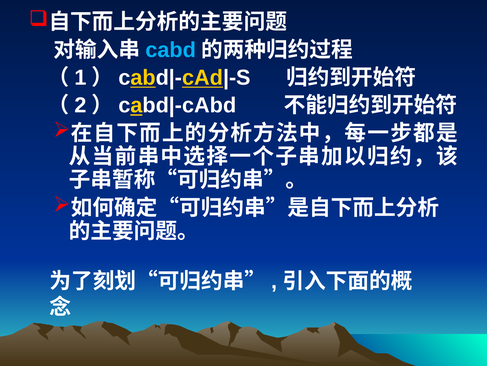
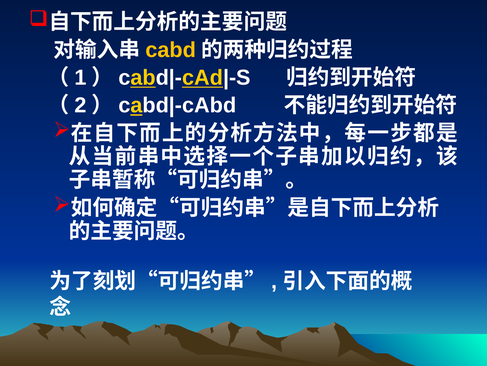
cabd colour: light blue -> yellow (171, 50)
